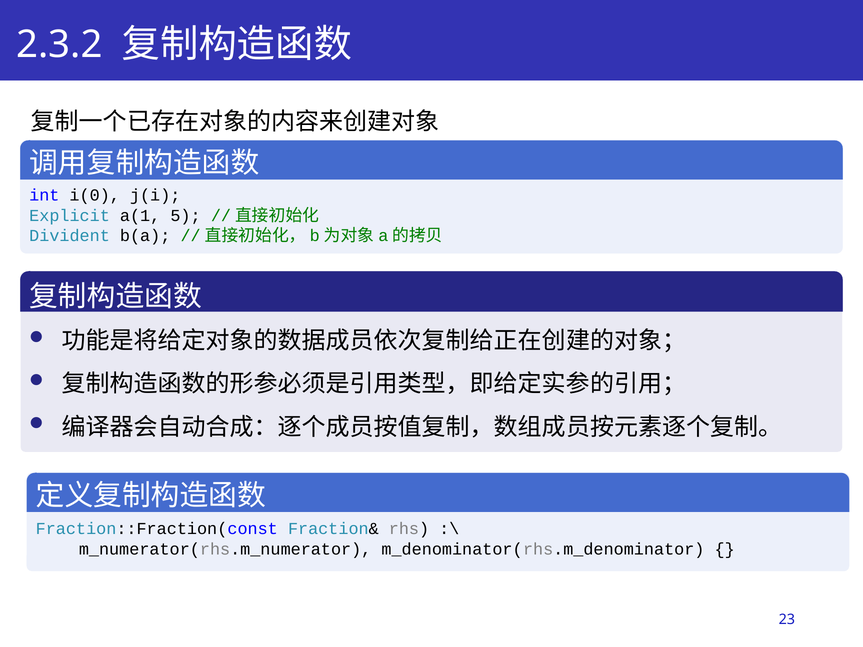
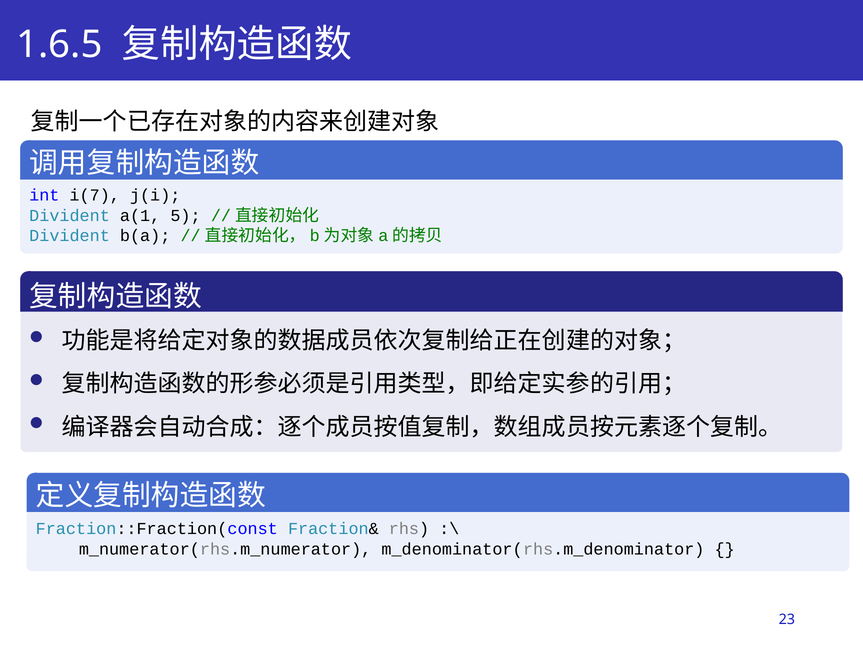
2.3.2: 2.3.2 -> 1.6.5 (59, 45)
i(0: i(0 -> i(7 (95, 196)
Explicit: Explicit -> Divident (70, 216)
